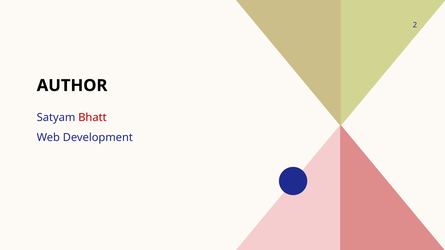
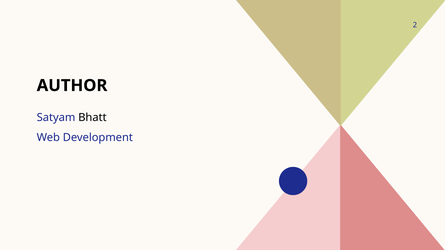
Bhatt colour: red -> black (92, 118)
